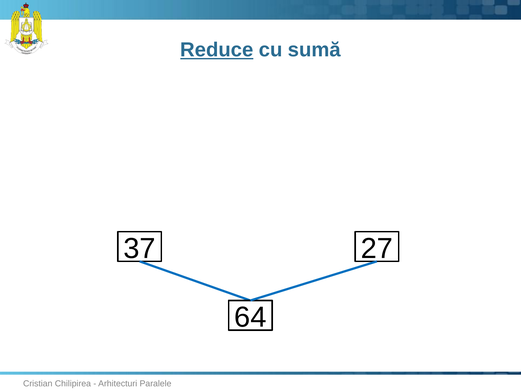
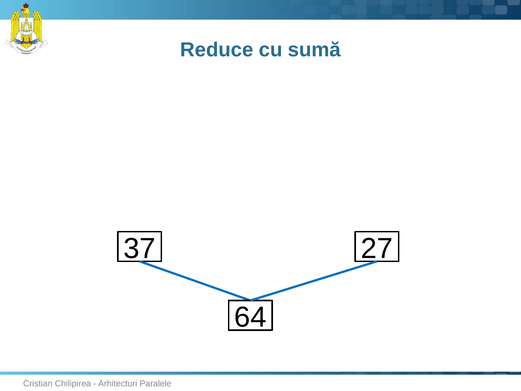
Reduce underline: present -> none (217, 50)
